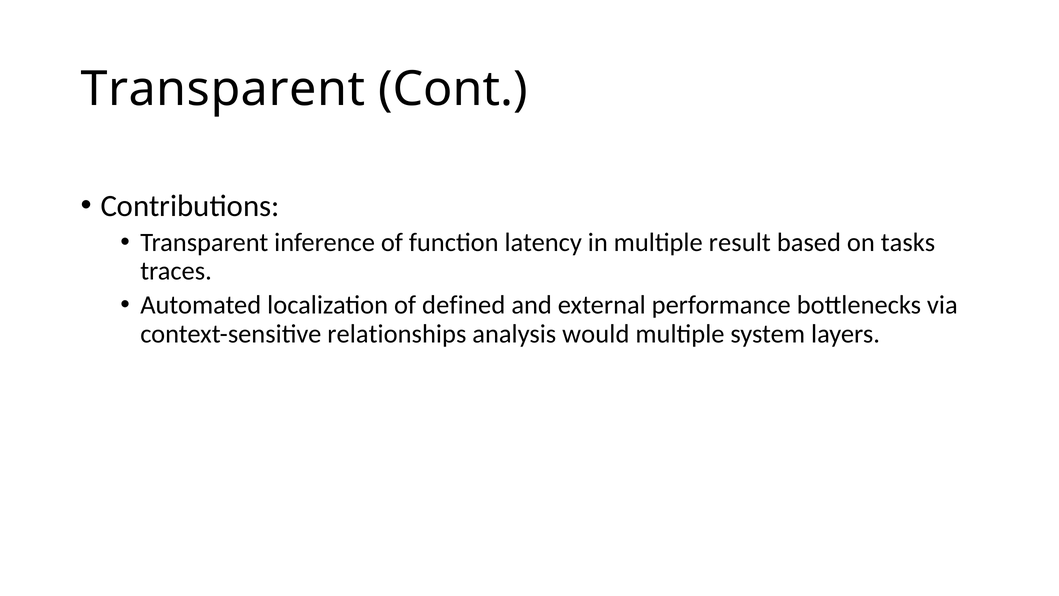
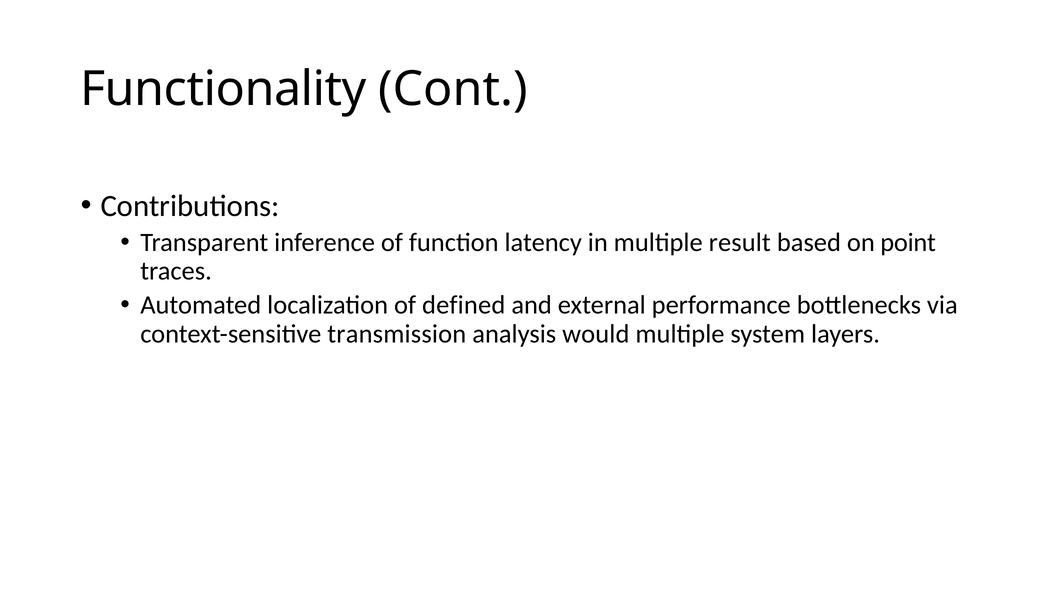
Transparent: Transparent -> Functionality (223, 89)
tasks: tasks -> point (908, 242)
relationships: relationships -> transmission (397, 334)
